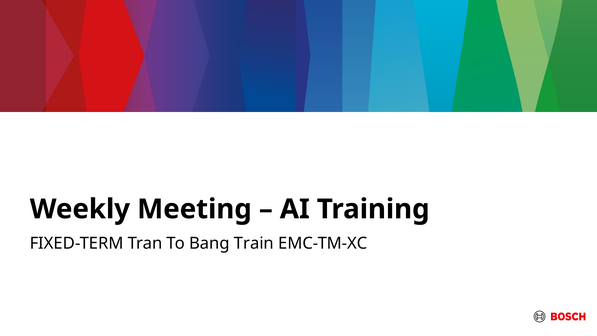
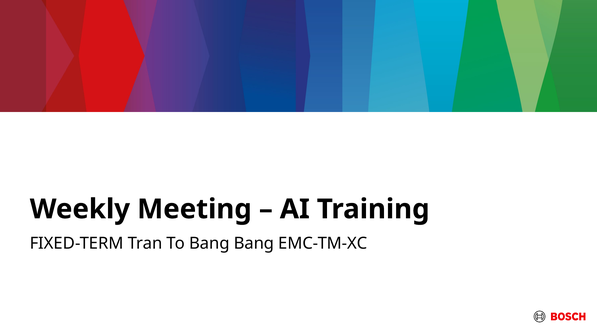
Bang Train: Train -> Bang (254, 243)
